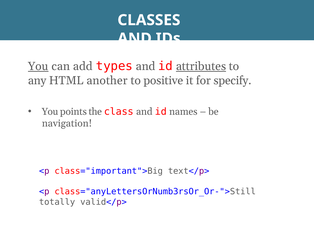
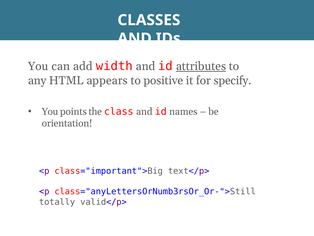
You underline: present -> none (38, 66)
types: types -> width (114, 66)
another: another -> appears (107, 80)
navigation: navigation -> orientation (67, 123)
